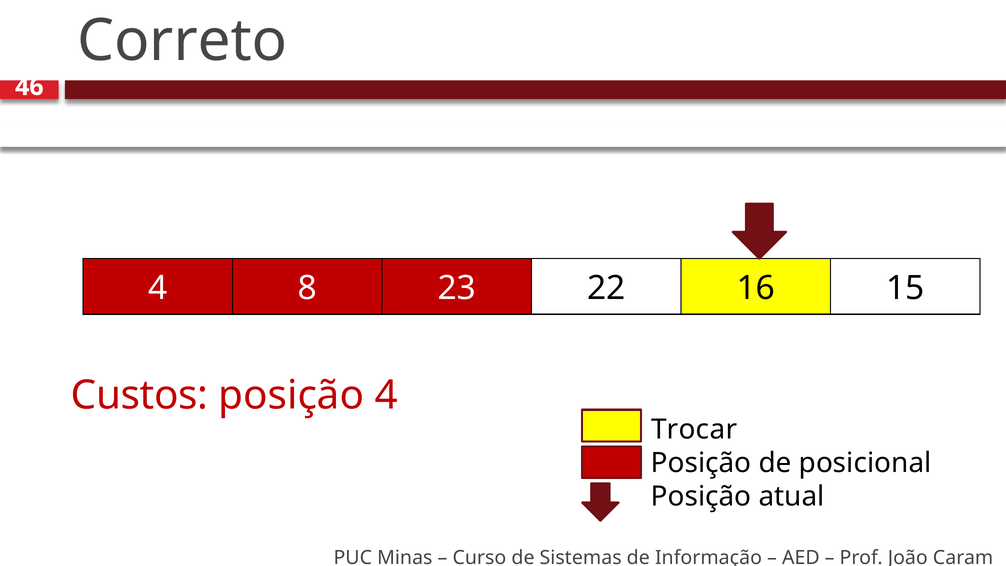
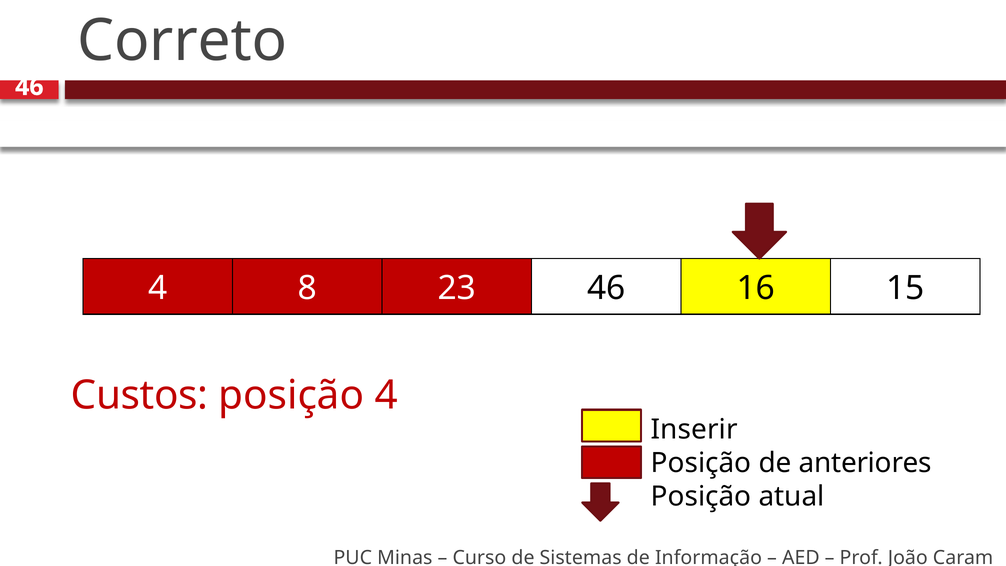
23 22: 22 -> 46 (606, 288)
Trocar: Trocar -> Inserir (694, 429)
posicional: posicional -> anteriores (865, 463)
